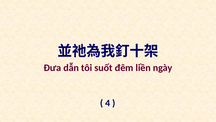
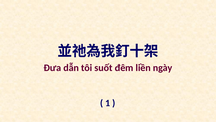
4: 4 -> 1 (108, 103)
